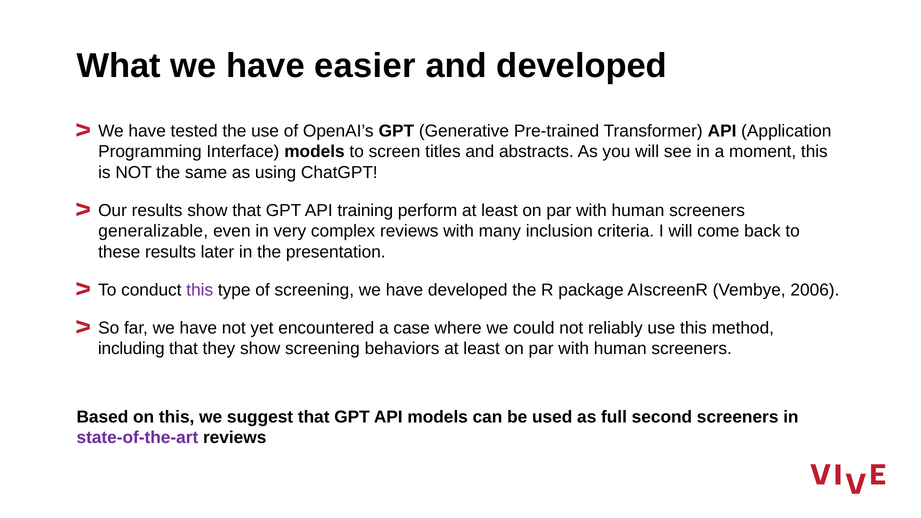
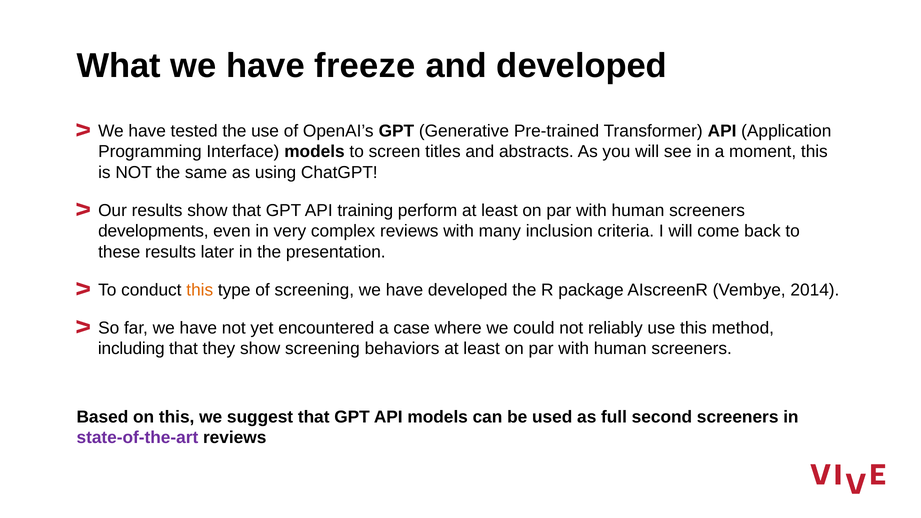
easier: easier -> freeze (365, 66)
generalizable: generalizable -> developments (153, 231)
this colour: purple -> orange (200, 290)
2006: 2006 -> 2014 (815, 290)
